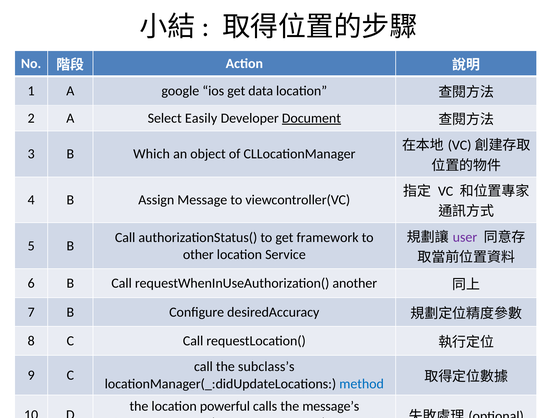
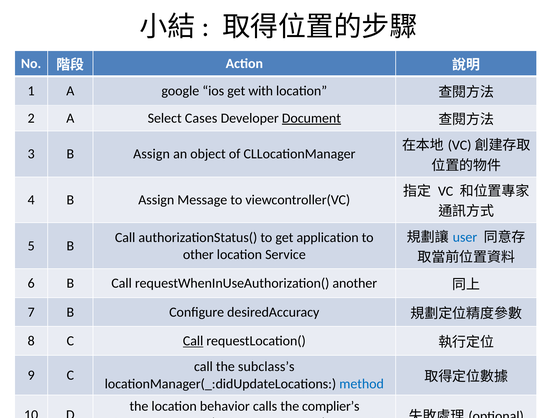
data: data -> with (261, 91)
Easily: Easily -> Cases (201, 118)
3 B Which: Which -> Assign (152, 154)
framework: framework -> application (328, 237)
user colour: purple -> blue (465, 237)
Call underline: none -> present (193, 341)
powerful: powerful -> behavior (225, 406)
message’s: message’s -> complier’s (331, 406)
